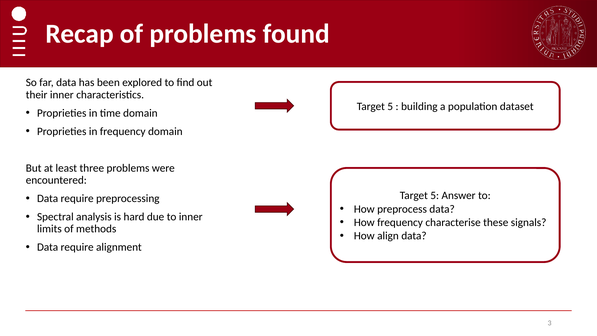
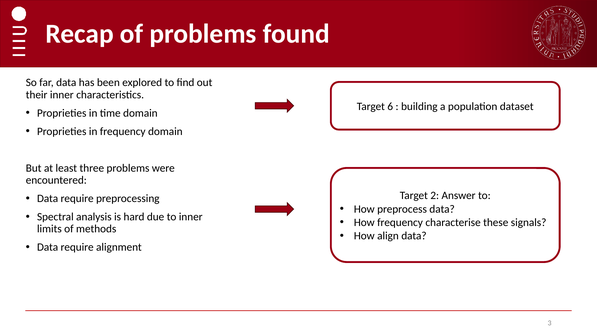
5: 5 -> 6 (390, 106)
5: 5 -> 2 (435, 196)
